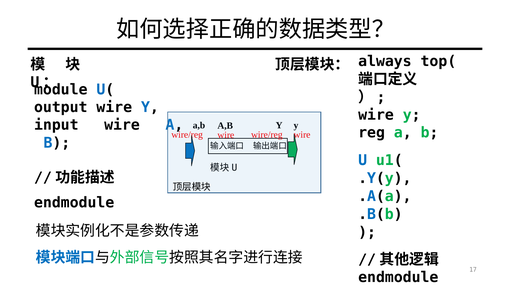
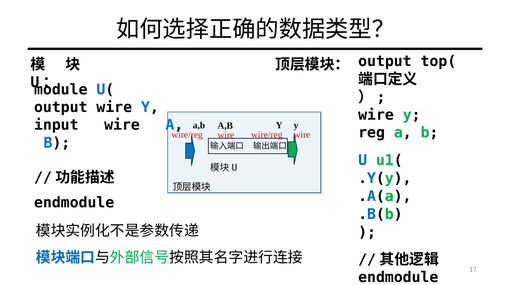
always: always -> output (385, 61)
